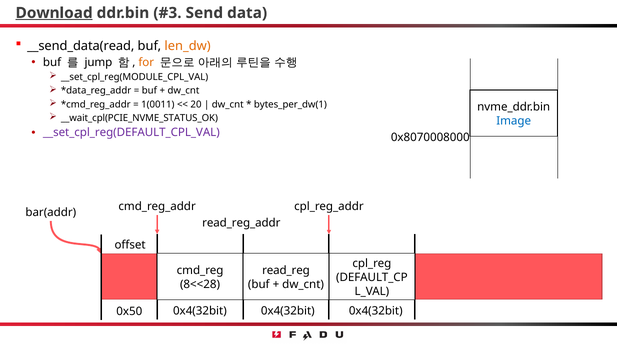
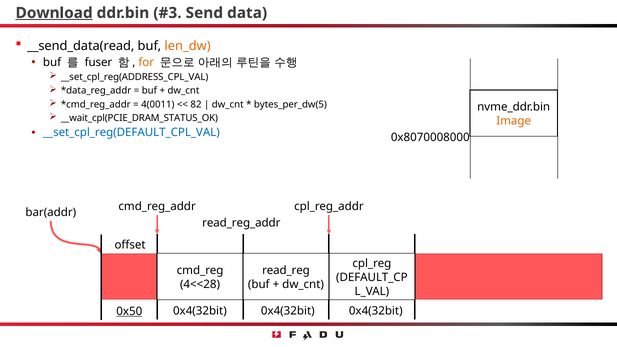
jump: jump -> fuser (98, 62)
__set_cpl_reg(MODULE_CPL_VAL: __set_cpl_reg(MODULE_CPL_VAL -> __set_cpl_reg(ADDRESS_CPL_VAL (135, 77)
1(0011: 1(0011 -> 4(0011 (158, 104)
20: 20 -> 82 (196, 104)
bytes_per_dw(1: bytes_per_dw(1 -> bytes_per_dw(5 (290, 104)
__wait_cpl(PCIE_NVME_STATUS_OK: __wait_cpl(PCIE_NVME_STATUS_OK -> __wait_cpl(PCIE_DRAM_STATUS_OK (139, 118)
Image colour: blue -> orange (514, 121)
__set_cpl_reg(DEFAULT_CPL_VAL colour: purple -> blue (131, 133)
8<<28: 8<<28 -> 4<<28 (200, 284)
0x50 underline: none -> present (129, 311)
